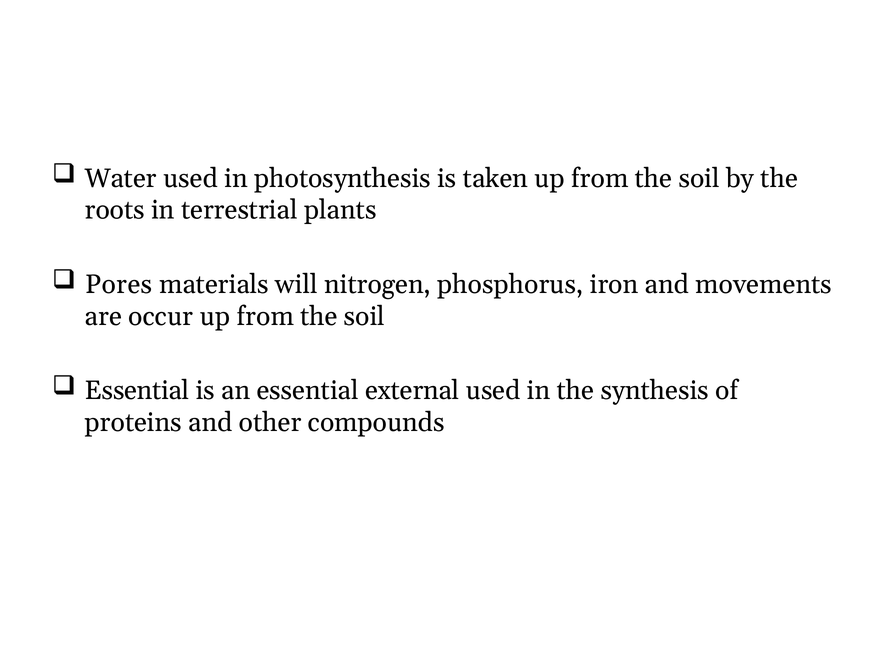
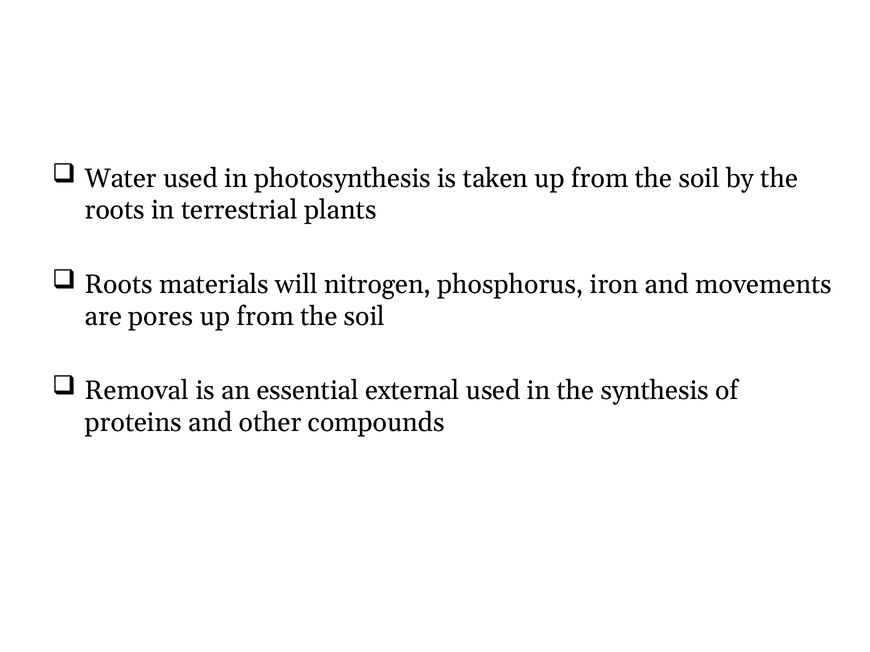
Pores: Pores -> Roots (119, 285)
occur: occur -> pores (161, 316)
Essential: Essential -> Removal (137, 391)
